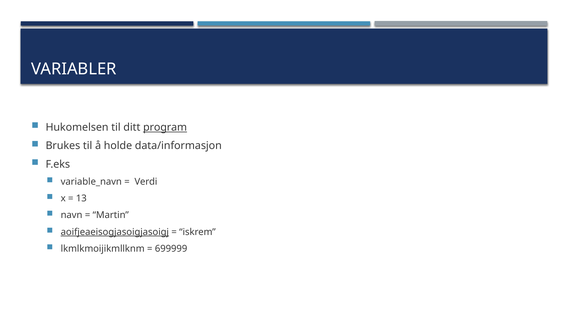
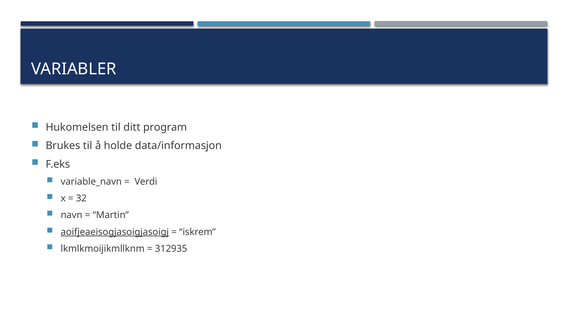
program underline: present -> none (165, 128)
13: 13 -> 32 (81, 199)
699999: 699999 -> 312935 (171, 249)
